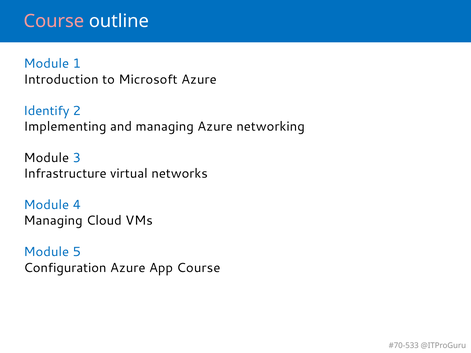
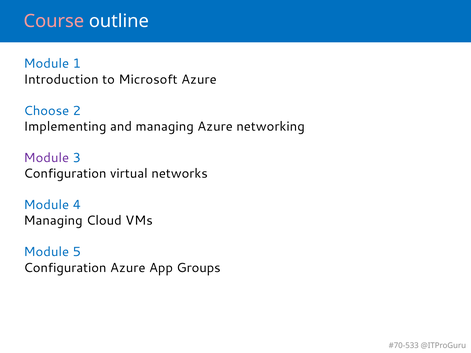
Identify: Identify -> Choose (46, 111)
Module colour: black -> purple (46, 158)
Infrastructure: Infrastructure -> Configuration (65, 174)
App Course: Course -> Groups (199, 268)
